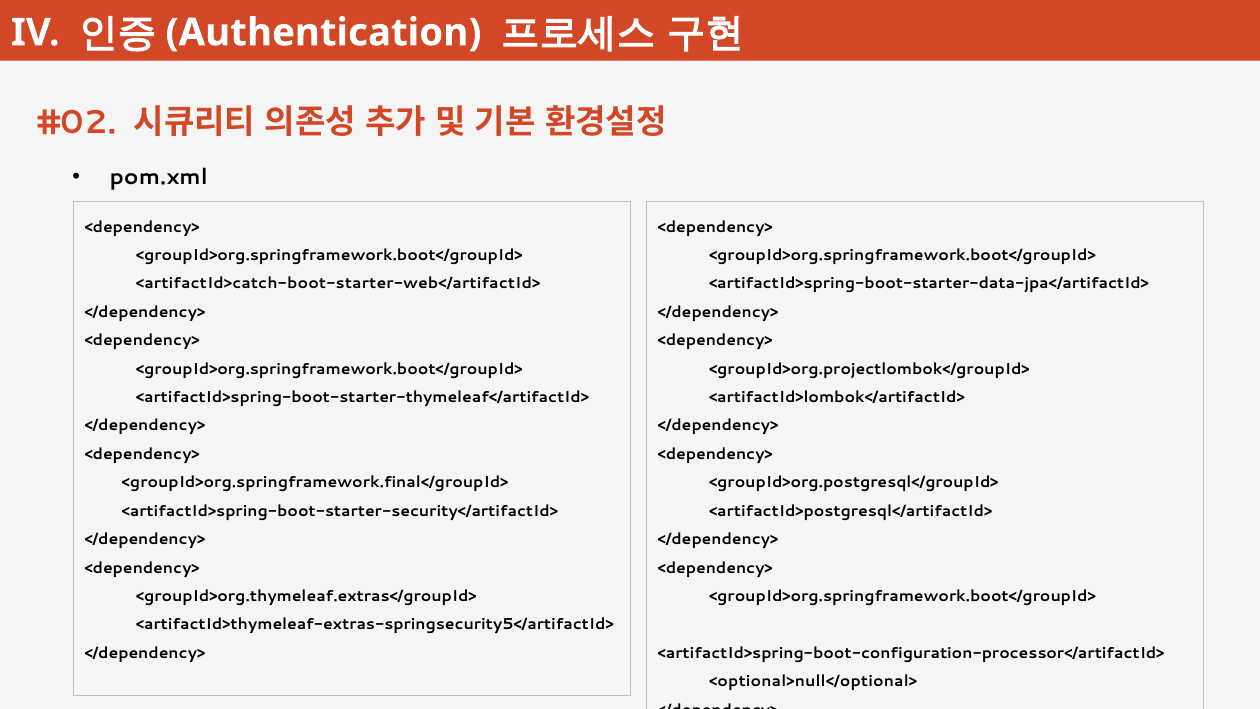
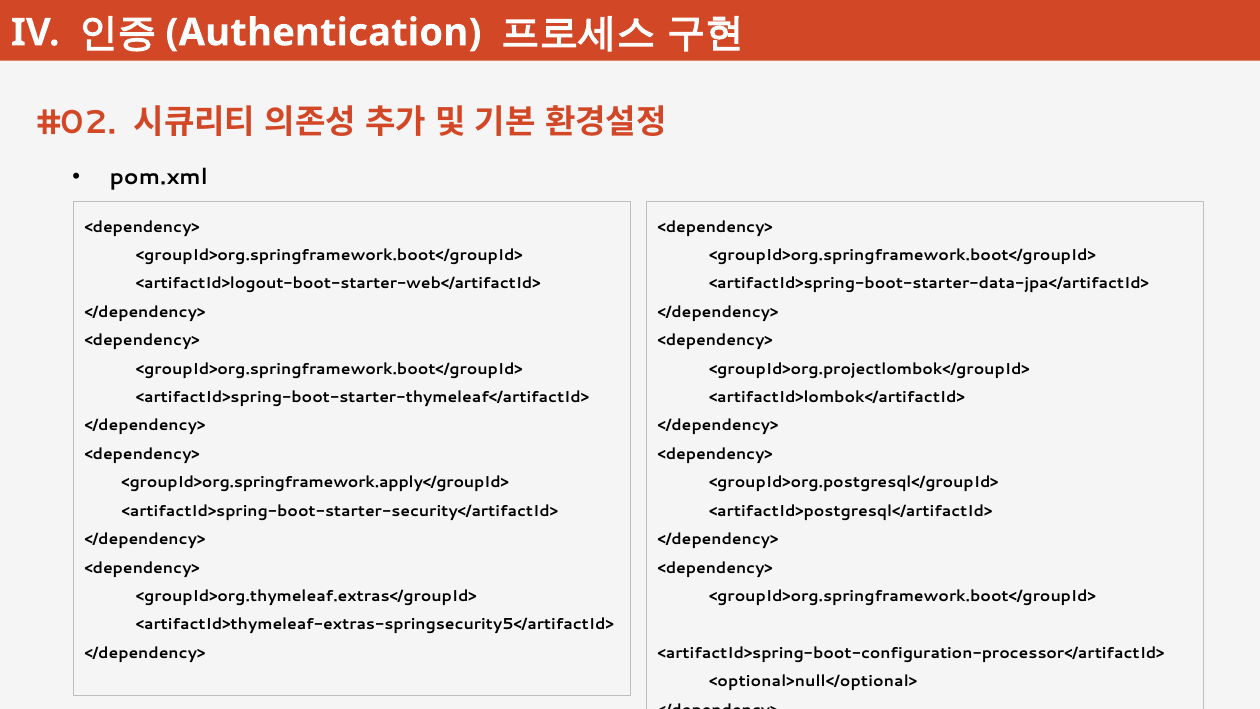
<artifactId>catch-boot-starter-web</artifactId>: <artifactId>catch-boot-starter-web</artifactId> -> <artifactId>logout-boot-starter-web</artifactId> (338, 284)
<groupId>org.springframework.final</groupId>: <groupId>org.springframework.final</groupId> -> <groupId>org.springframework.apply</groupId> (315, 482)
